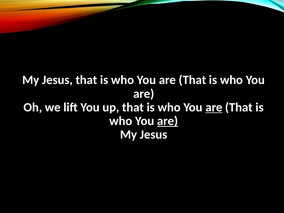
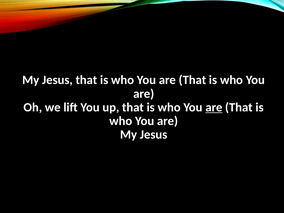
are underline: present -> none (168, 121)
